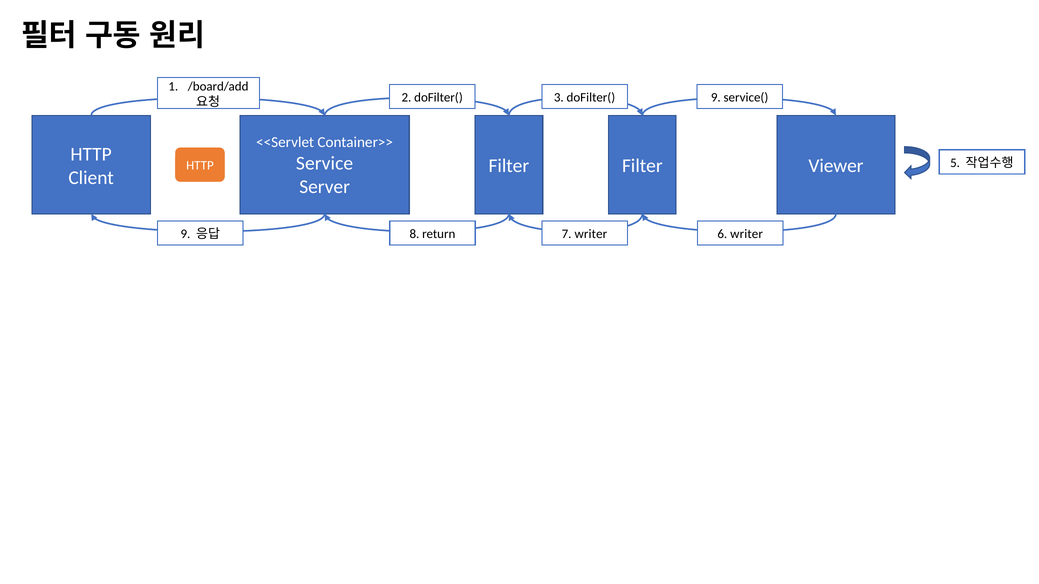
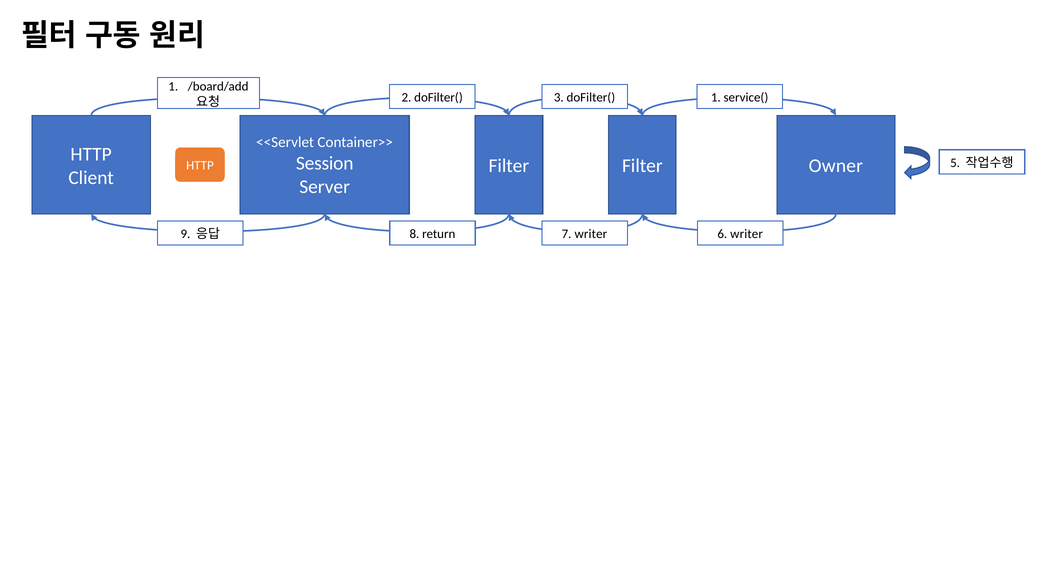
doFilter( 9: 9 -> 1 (716, 97)
Service: Service -> Session (325, 164)
Viewer: Viewer -> Owner (836, 166)
